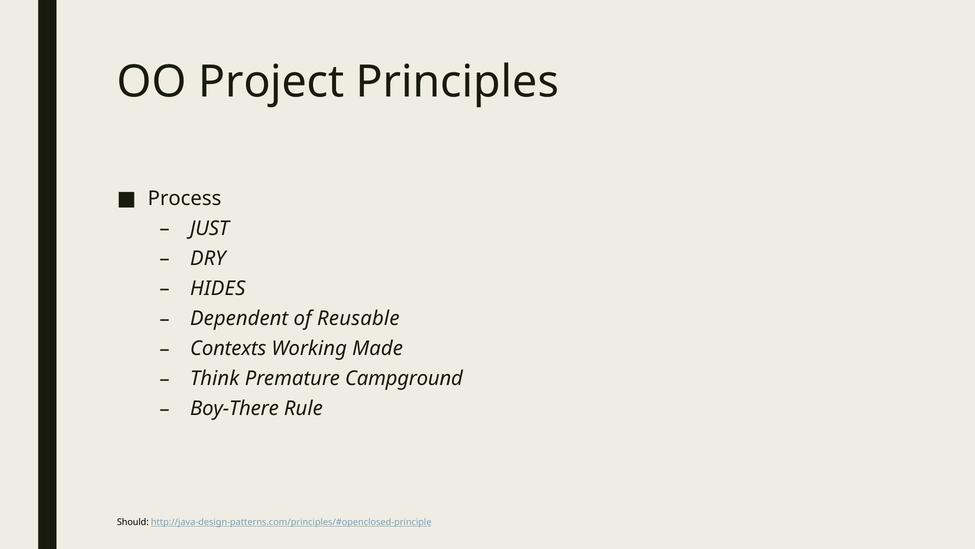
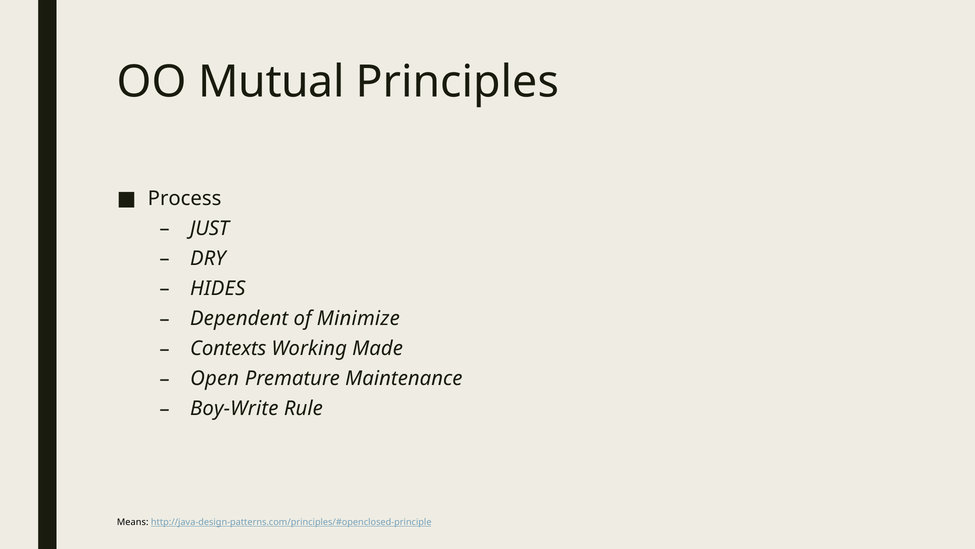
Project: Project -> Mutual (271, 82)
Reusable: Reusable -> Minimize (358, 318)
Think: Think -> Open (215, 378)
Campground: Campground -> Maintenance (404, 378)
Boy-There: Boy-There -> Boy-Write (234, 408)
Should: Should -> Means (133, 521)
